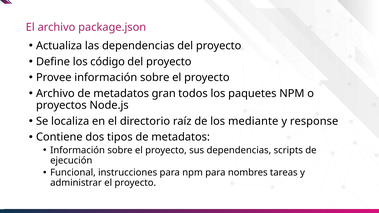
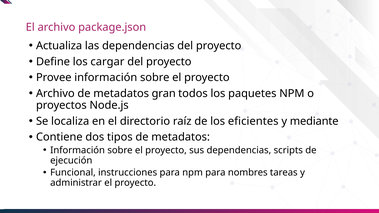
código: código -> cargar (107, 62)
mediante: mediante -> eficientes (253, 121)
response: response -> mediante (314, 121)
